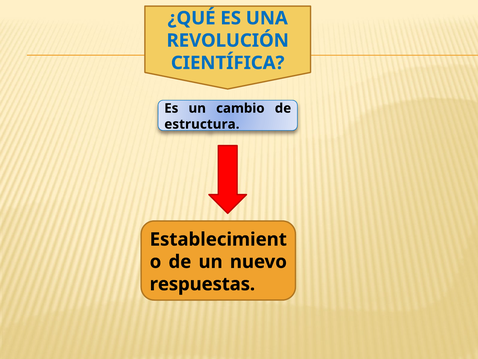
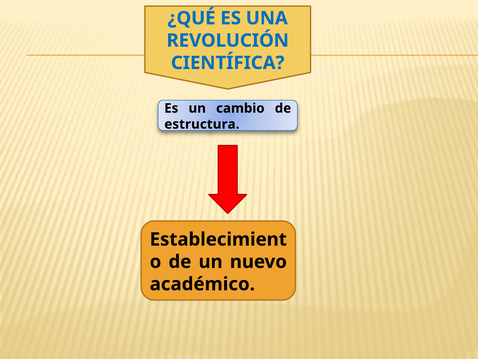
respuestas: respuestas -> académico (202, 284)
